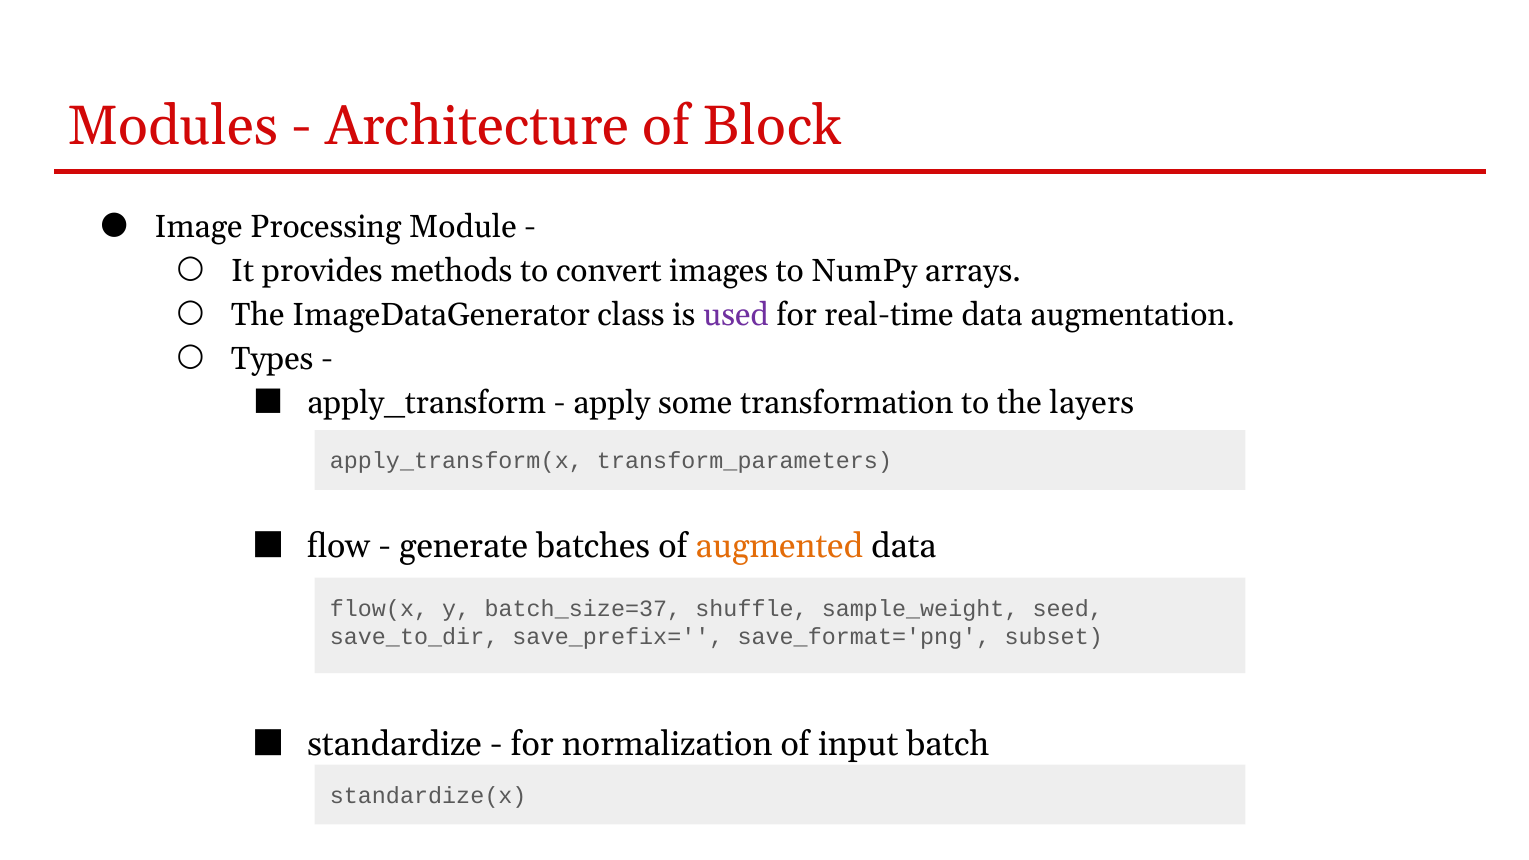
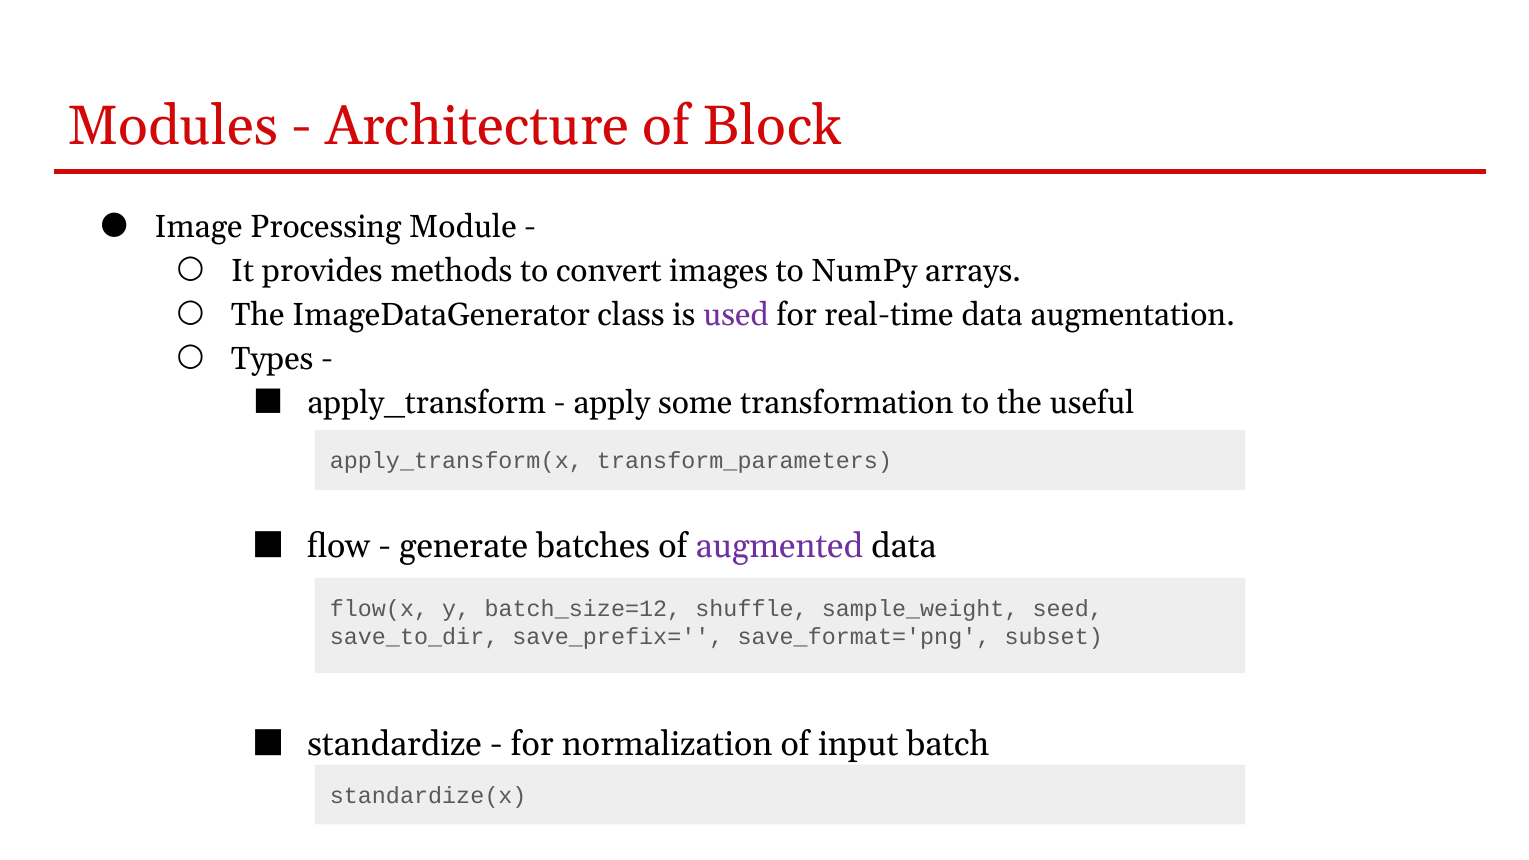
layers: layers -> useful (1092, 403)
augmented colour: orange -> purple (779, 546)
batch_size=37: batch_size=37 -> batch_size=12 (583, 609)
